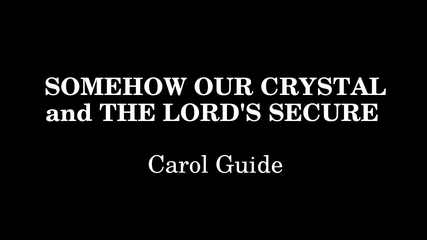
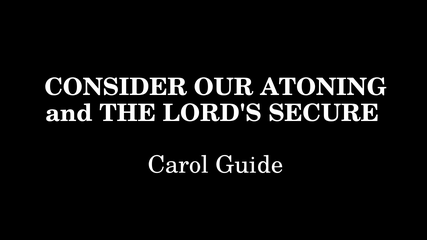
SOMEHOW: SOMEHOW -> CONSIDER (116, 87)
CRYSTAL: CRYSTAL -> ATONING (324, 87)
